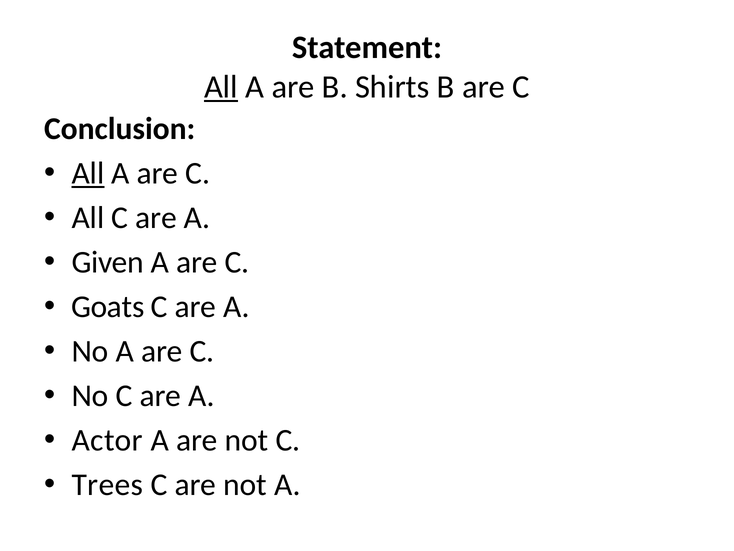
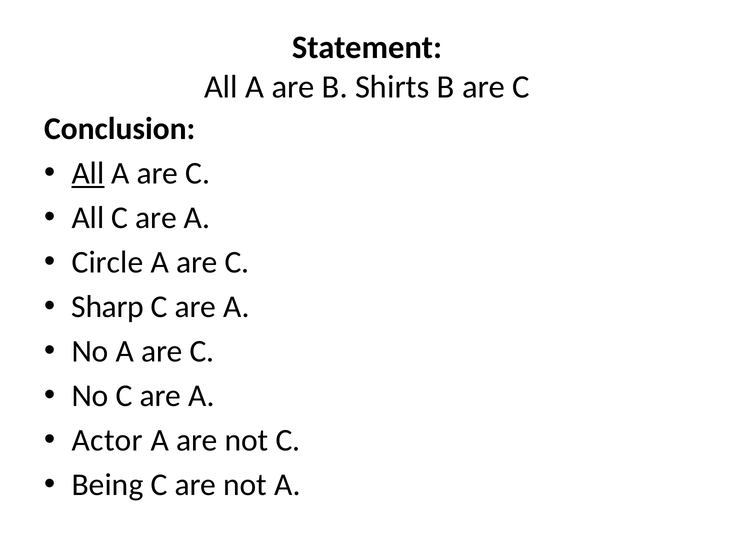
All underline: present -> none (221, 87)
Given: Given -> Circle (108, 262)
Goats: Goats -> Sharp (108, 307)
Trees: Trees -> Being (108, 485)
